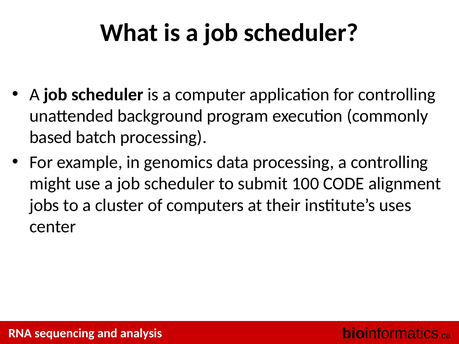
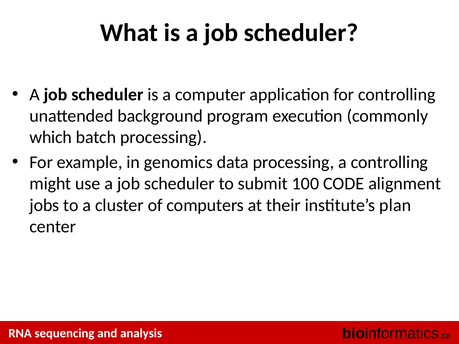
based: based -> which (51, 137)
uses: uses -> plan (395, 205)
